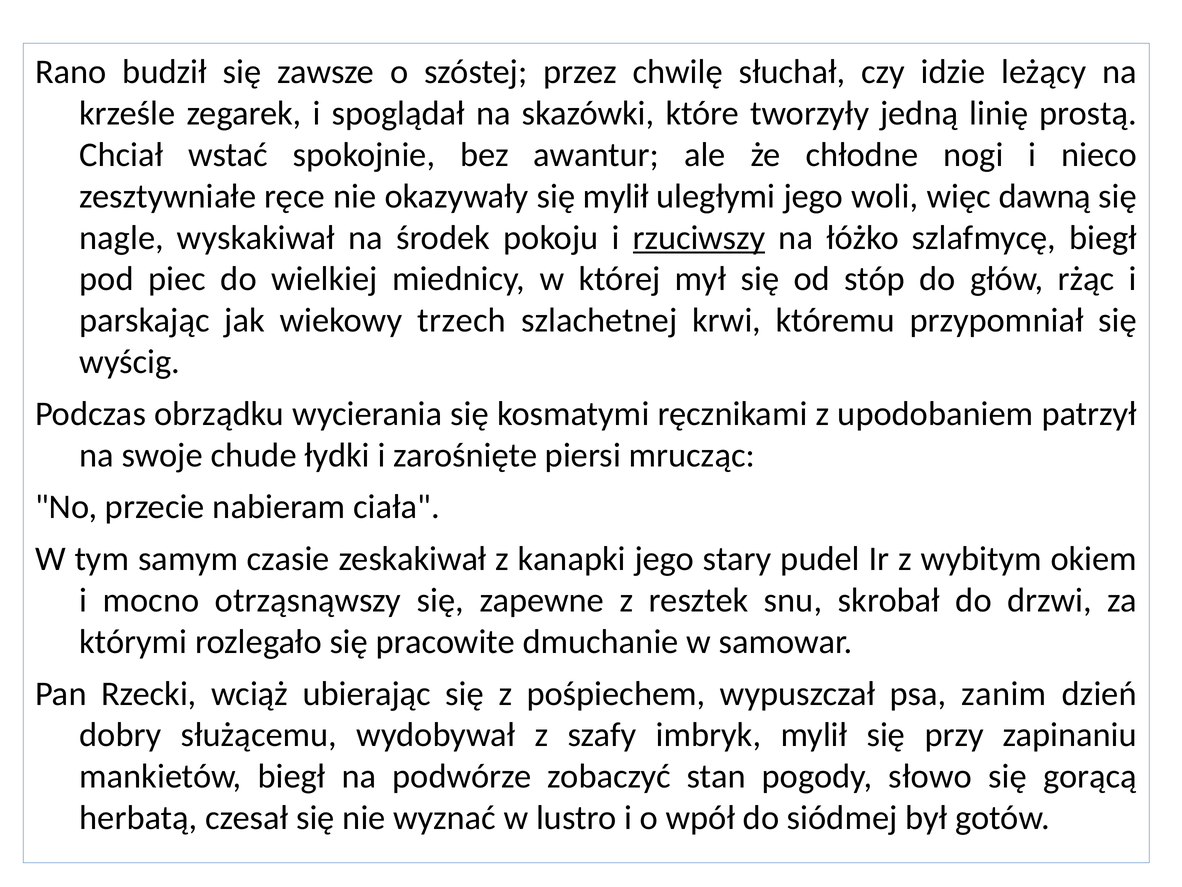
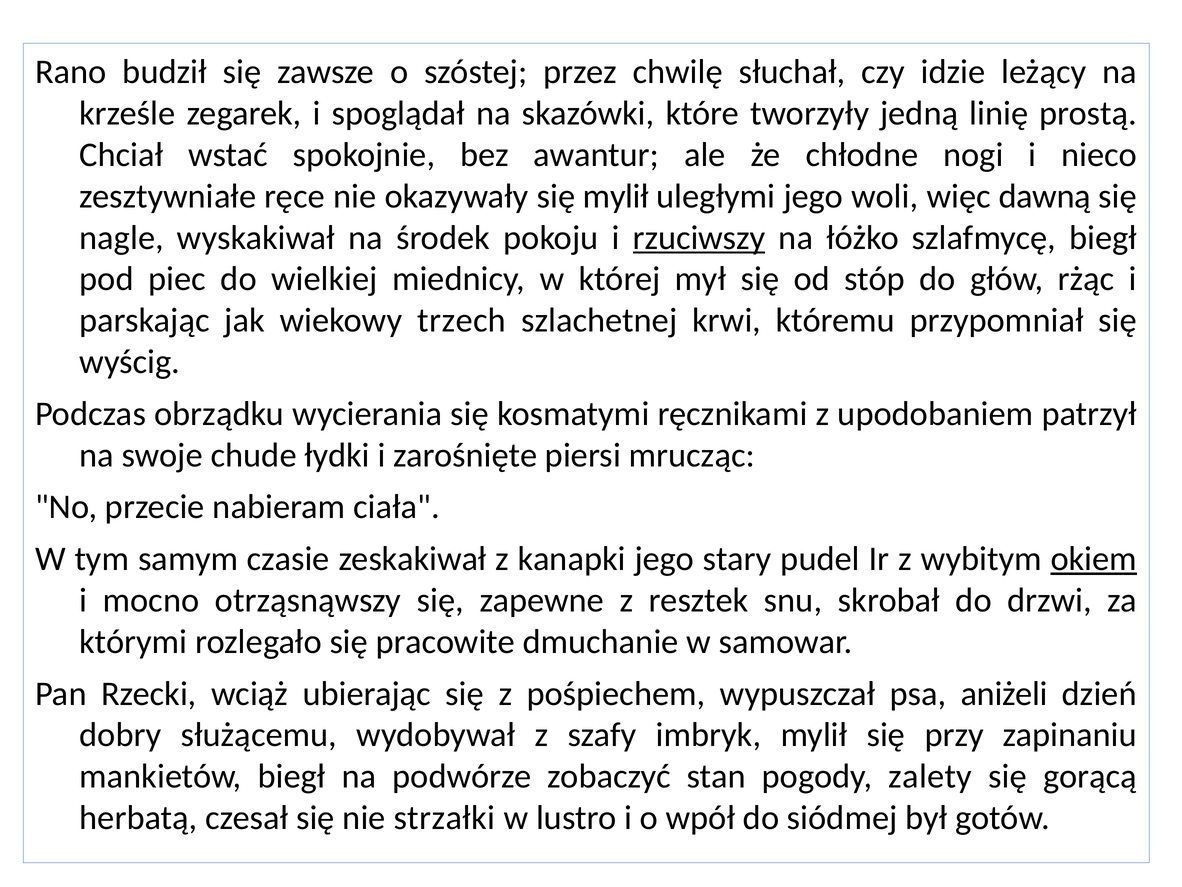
okiem underline: none -> present (1094, 559)
zanim: zanim -> aniżeli (1004, 693)
słowo: słowo -> zalety (930, 776)
wyznać: wyznać -> strzałki (444, 817)
